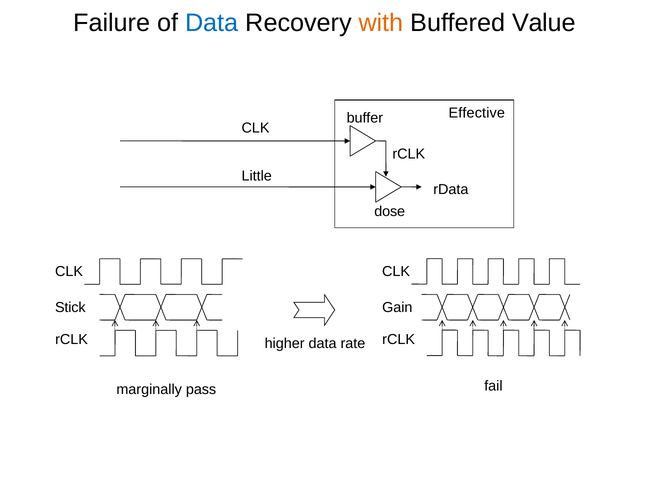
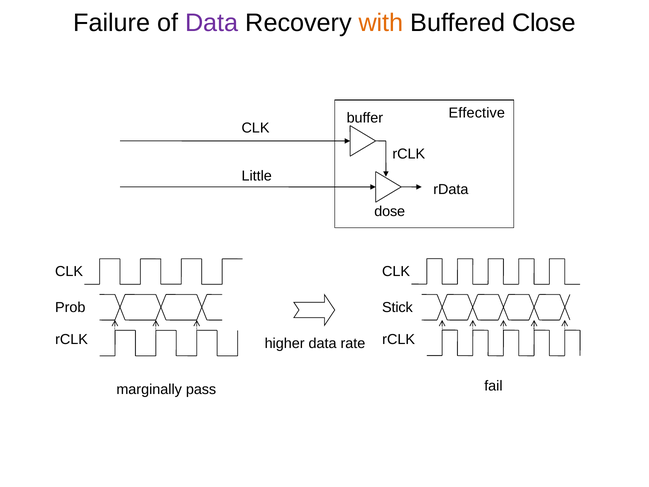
Data colour: blue -> purple (212, 23)
Value: Value -> Close (544, 23)
Stick: Stick -> Prob (70, 307)
Gain: Gain -> Stick (397, 307)
